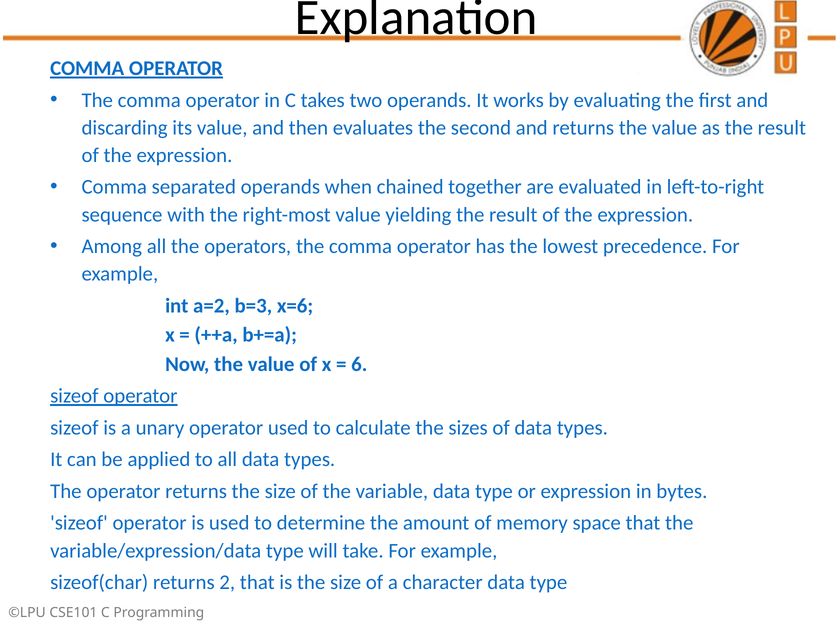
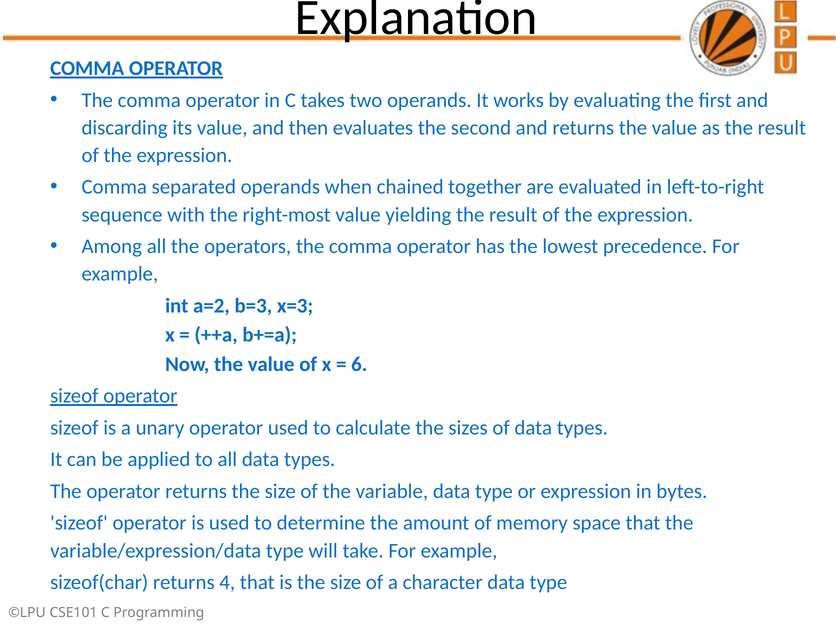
x=6: x=6 -> x=3 (295, 306)
2: 2 -> 4 (227, 582)
